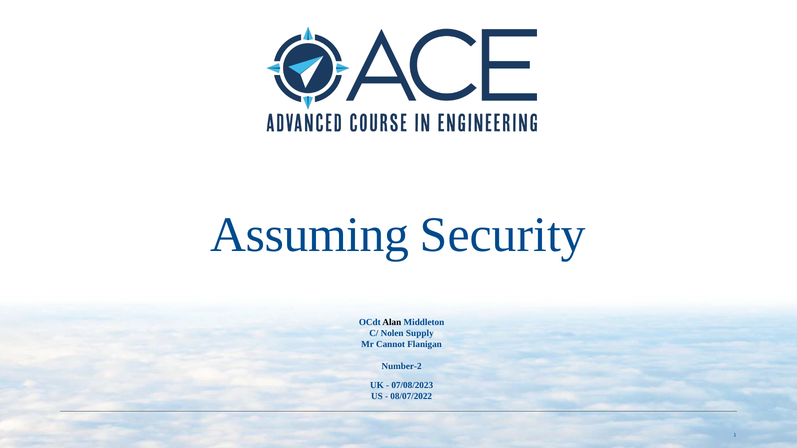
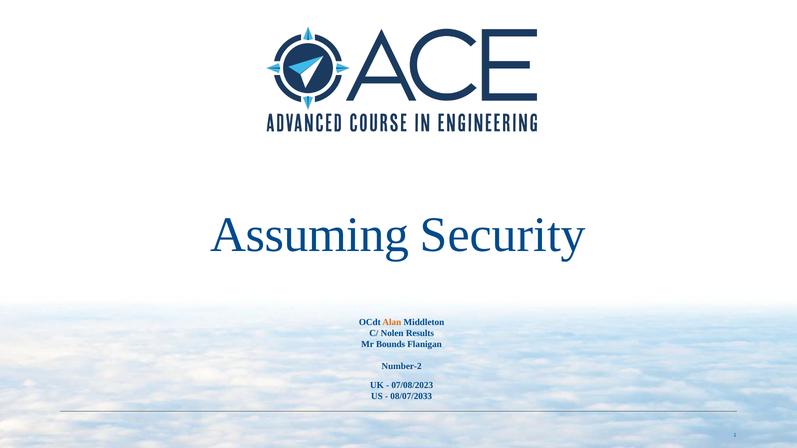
Alan colour: black -> orange (392, 323)
Supply: Supply -> Results (420, 334)
Cannot: Cannot -> Bounds (391, 344)
08/07/2022: 08/07/2022 -> 08/07/2033 (411, 397)
